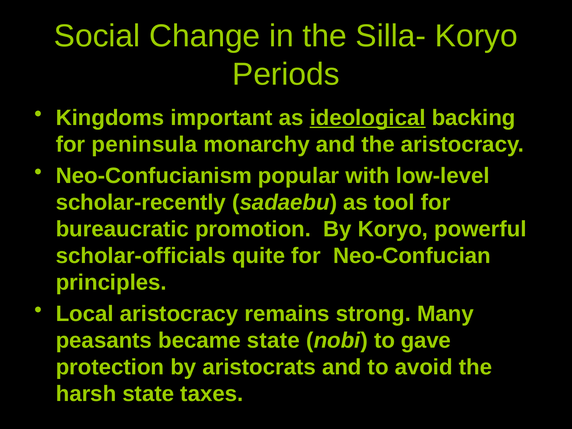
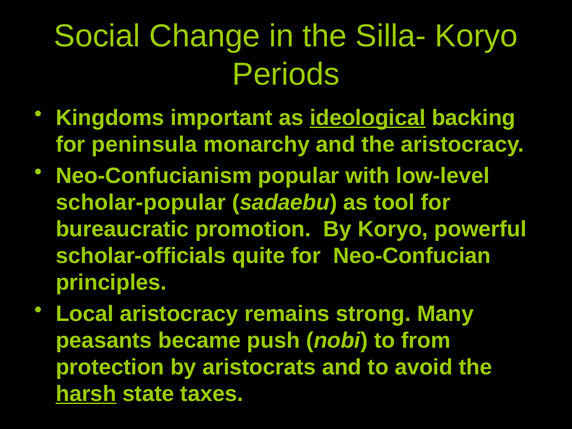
scholar-recently: scholar-recently -> scholar-popular (141, 202)
became state: state -> push (274, 340)
gave: gave -> from (426, 340)
harsh underline: none -> present (86, 394)
